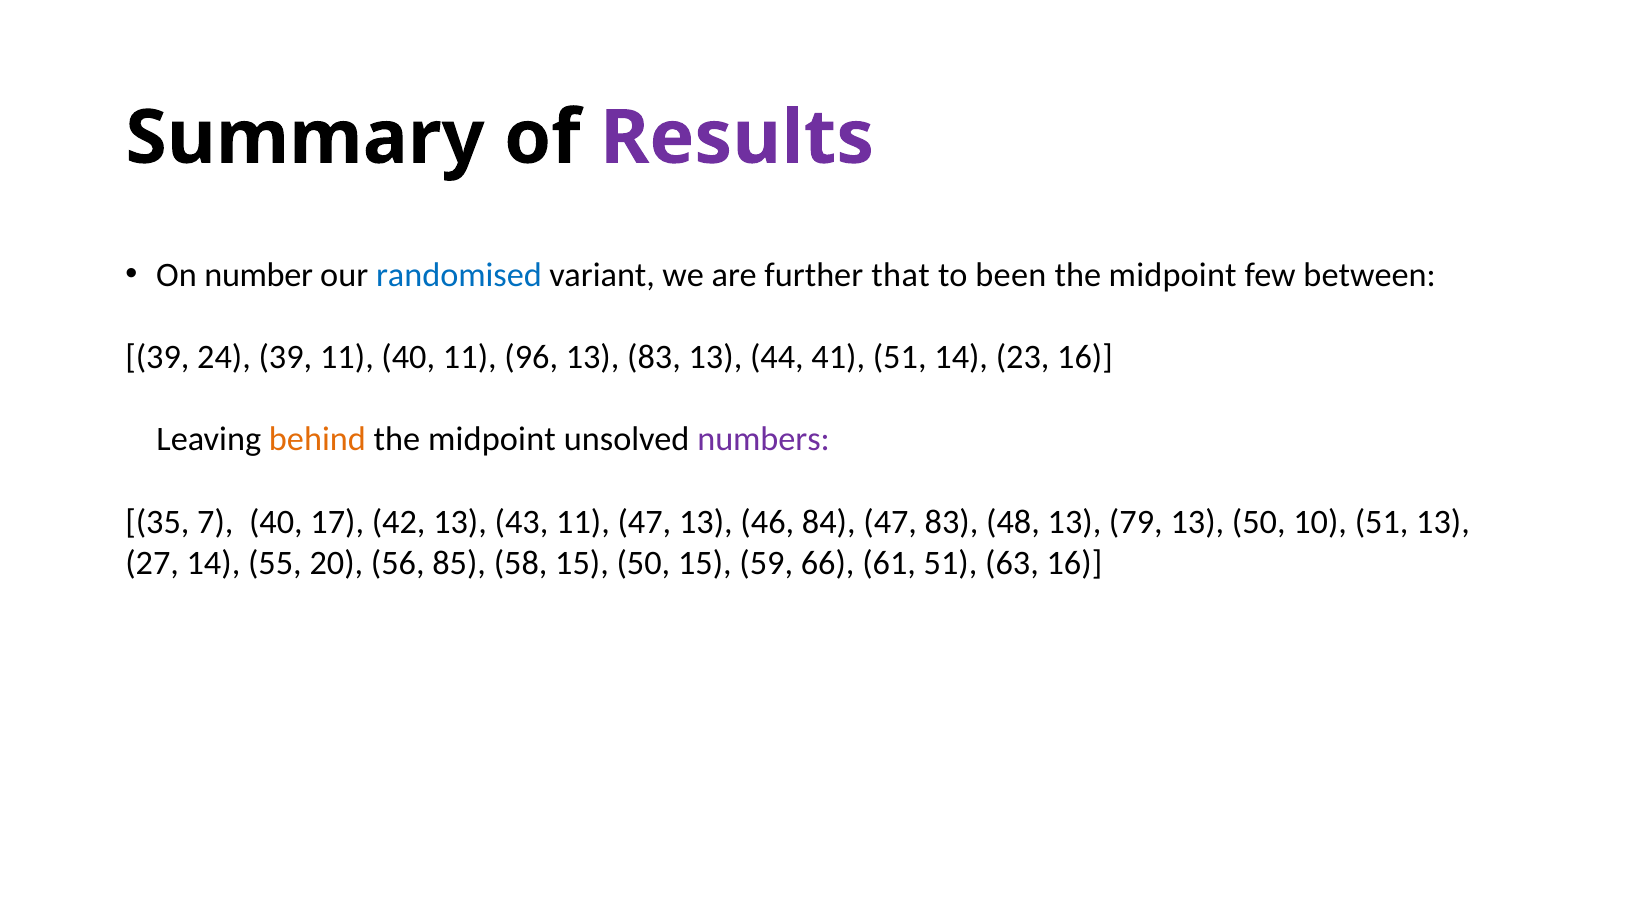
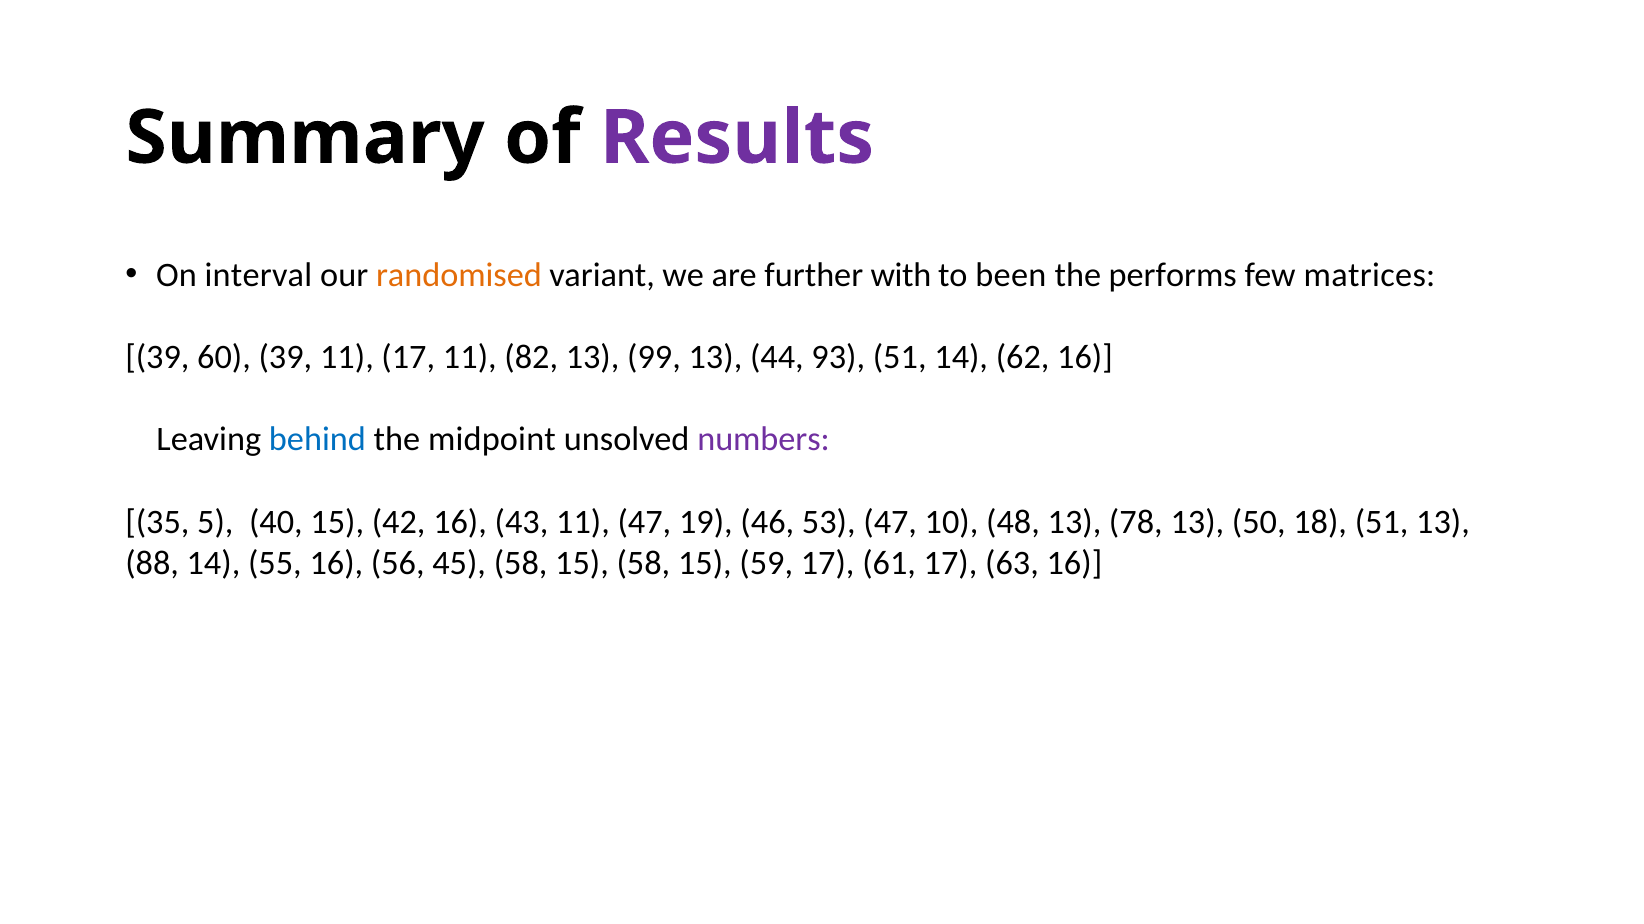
number: number -> interval (258, 275)
randomised colour: blue -> orange (459, 275)
that: that -> with (901, 275)
midpoint: midpoint -> performs (1173, 275)
between: between -> matrices (1370, 275)
24: 24 -> 60 (224, 358)
11 40: 40 -> 17 (408, 358)
96: 96 -> 82 (531, 358)
13 83: 83 -> 99 (654, 358)
41: 41 -> 93 (838, 358)
23: 23 -> 62 (1023, 358)
behind colour: orange -> blue (317, 440)
7: 7 -> 5 (215, 522)
40 17: 17 -> 15 (337, 522)
42 13: 13 -> 16 (460, 522)
47 13: 13 -> 19 (706, 522)
84: 84 -> 53 (829, 522)
47 83: 83 -> 10 (952, 522)
79: 79 -> 78 (1136, 522)
10: 10 -> 18 (1320, 522)
27: 27 -> 88 (152, 563)
55 20: 20 -> 16 (336, 563)
85: 85 -> 45 (459, 563)
15 50: 50 -> 58 (643, 563)
59 66: 66 -> 17 (828, 563)
61 51: 51 -> 17 (951, 563)
